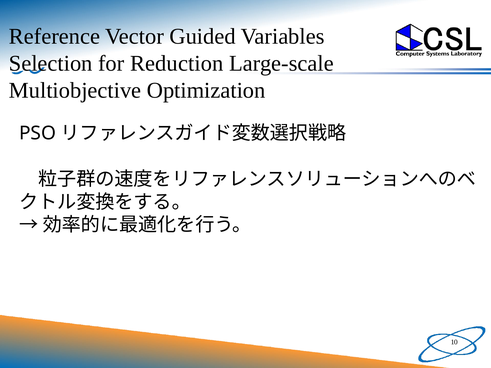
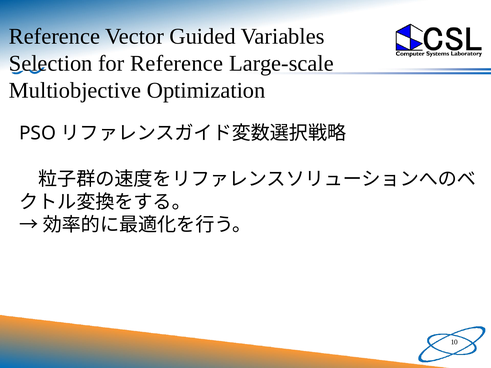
for Reduction: Reduction -> Reference (177, 64)
